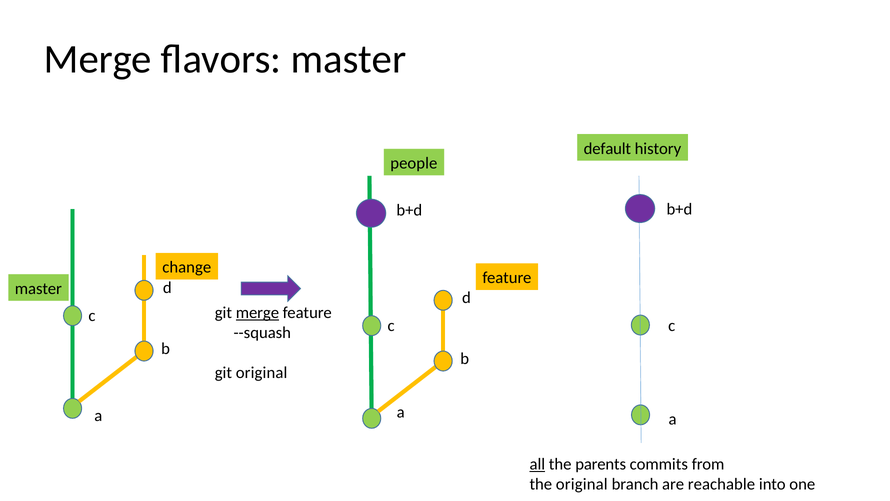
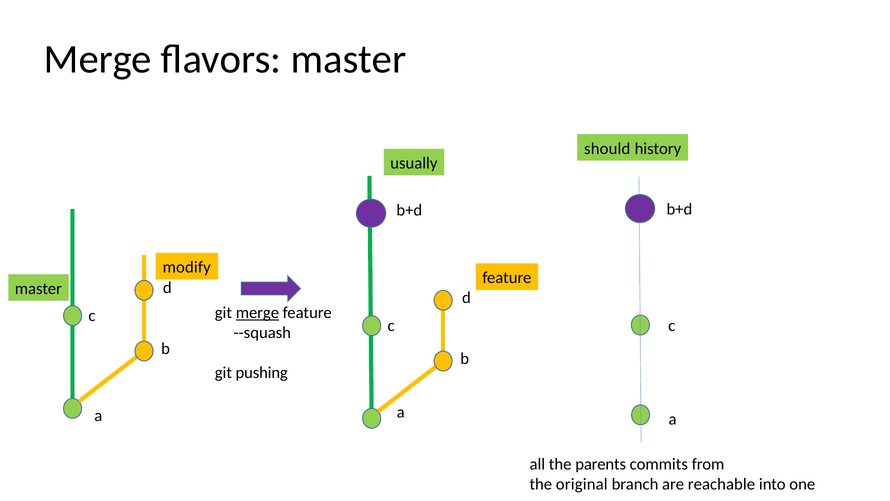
default: default -> should (607, 148)
people: people -> usually (414, 163)
change: change -> modify (187, 267)
git original: original -> pushing (262, 373)
all underline: present -> none (537, 464)
